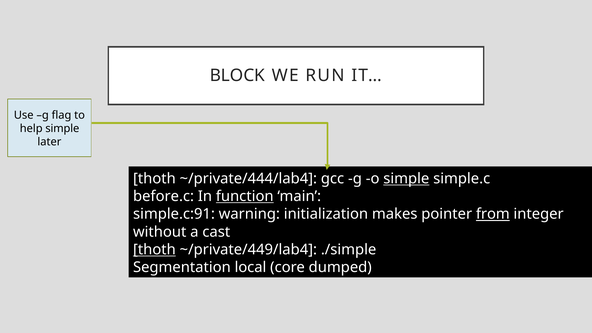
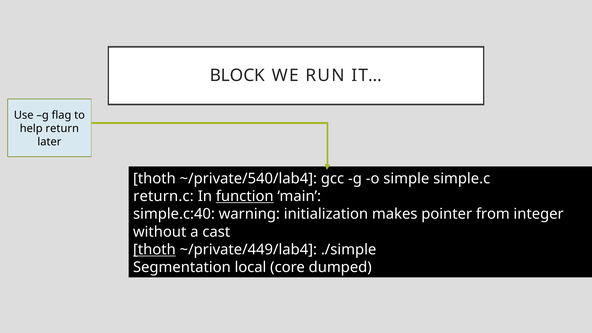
help simple: simple -> return (62, 129)
~/private/444/lab4: ~/private/444/lab4 -> ~/private/540/lab4 (248, 179)
simple underline: present -> none (406, 179)
before.c: before.c -> return.c (163, 196)
simple.c:91: simple.c:91 -> simple.c:40 (174, 214)
from underline: present -> none (493, 214)
